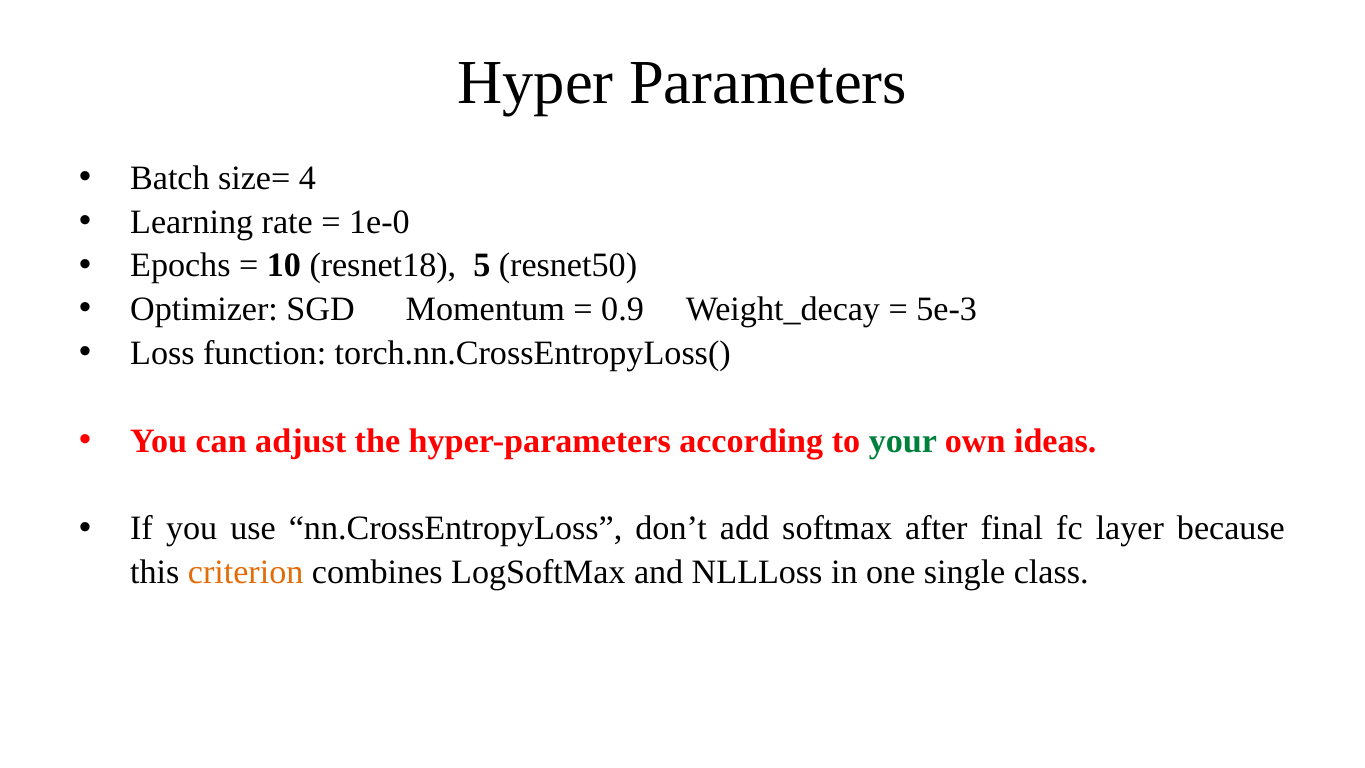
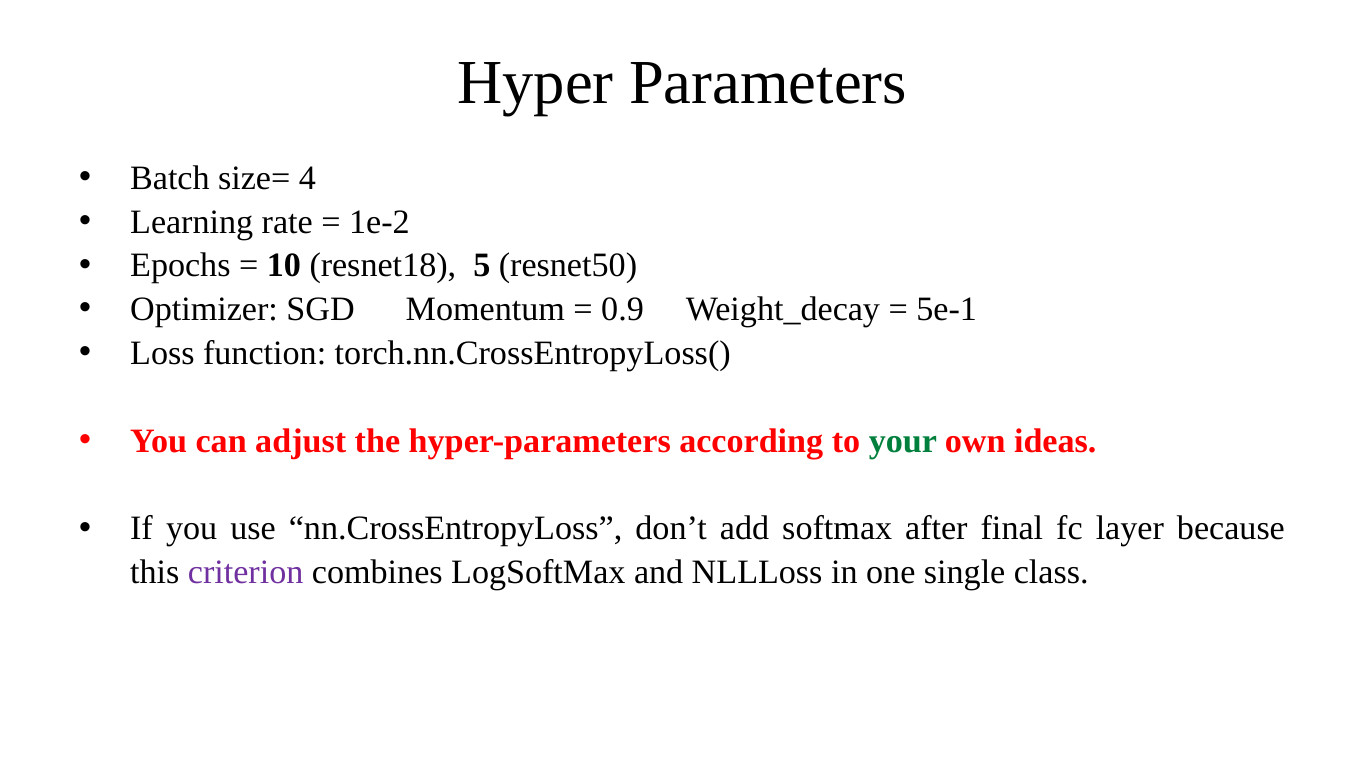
1e-0: 1e-0 -> 1e-2 (379, 222)
5e-3: 5e-3 -> 5e-1 (947, 309)
criterion colour: orange -> purple (246, 572)
